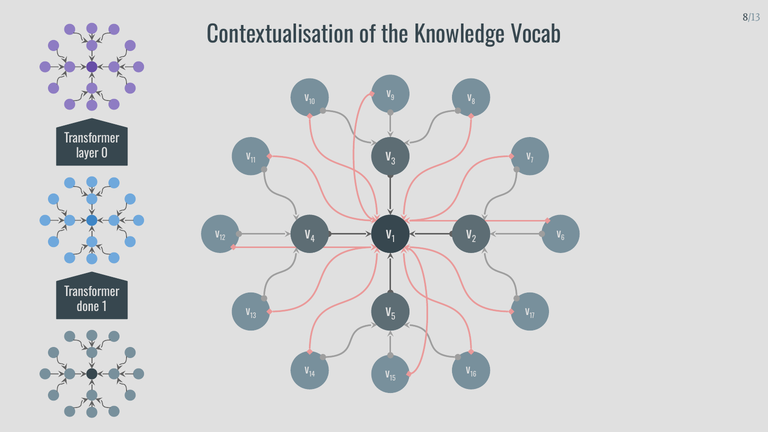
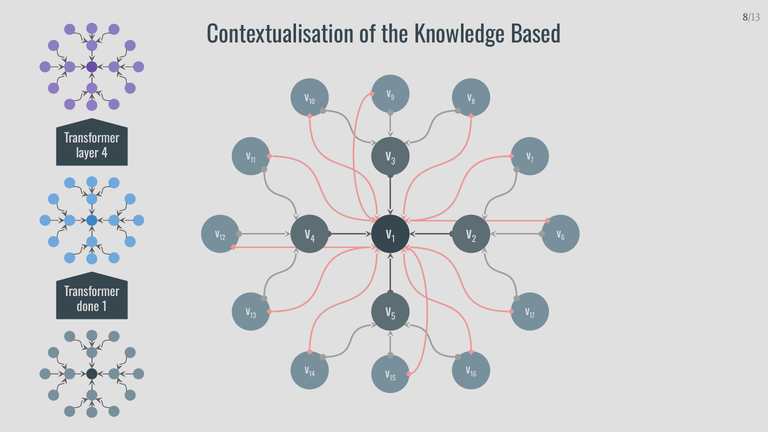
Vocab: Vocab -> Based (536, 35)
layer 0: 0 -> 4 (105, 154)
